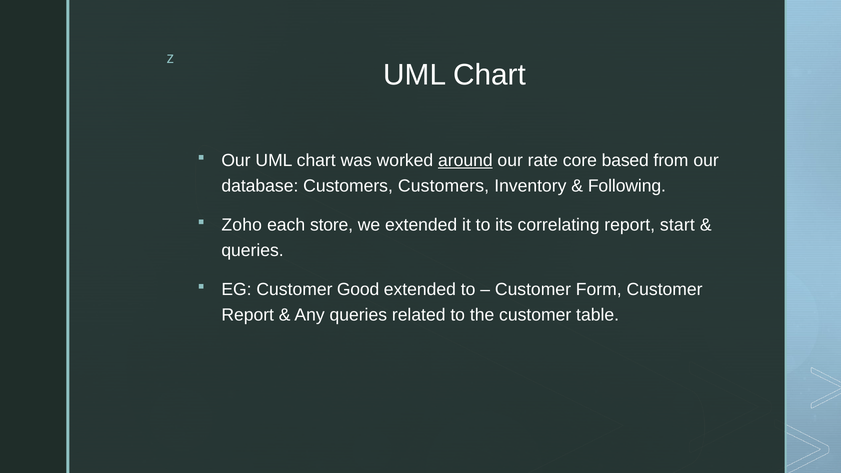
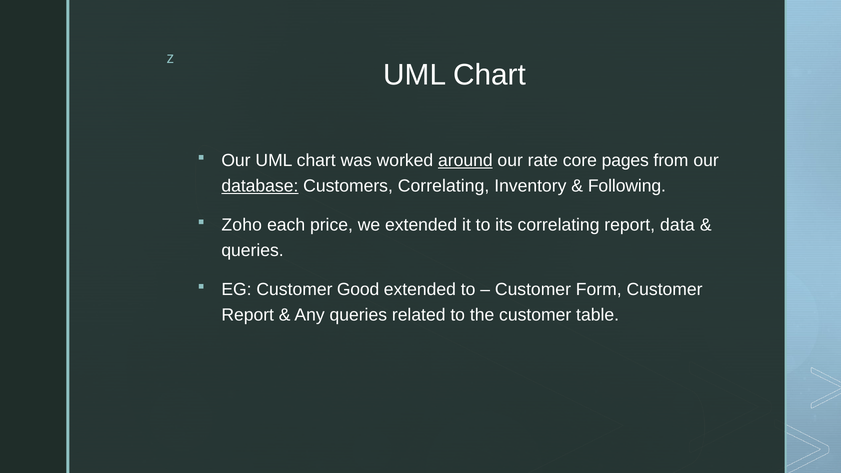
based: based -> pages (625, 161)
database underline: none -> present (260, 186)
Customers Customers: Customers -> Correlating (444, 186)
store: store -> price (331, 225)
start: start -> data (677, 225)
